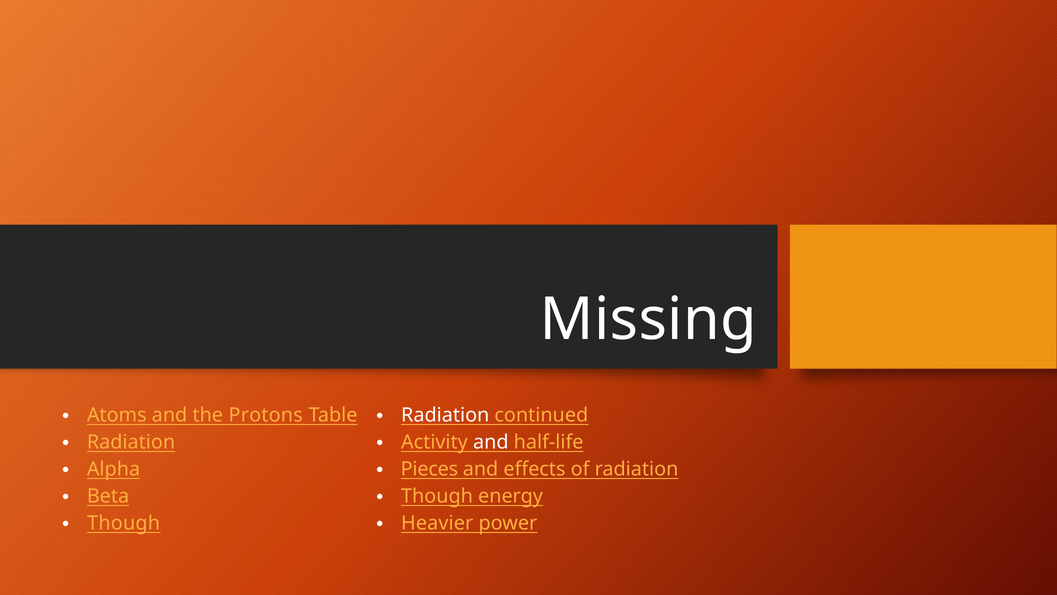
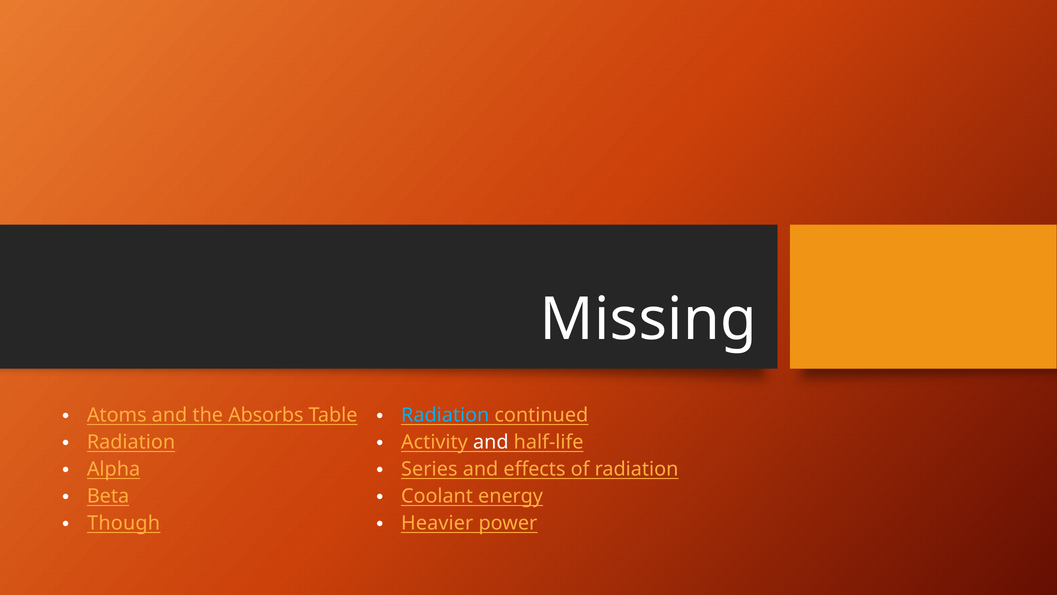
Protons: Protons -> Absorbs (266, 415)
Radiation colour: white -> light blue (445, 415)
Pieces: Pieces -> Series (429, 469)
Though: Though -> Coolant (437, 496)
